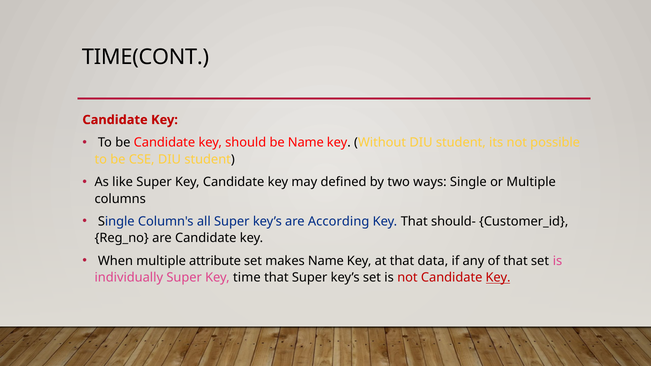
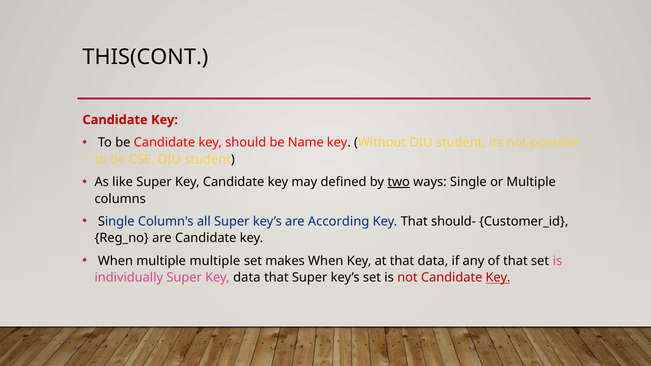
TIME(CONT: TIME(CONT -> THIS(CONT (145, 57)
two underline: none -> present (399, 182)
multiple attribute: attribute -> multiple (215, 261)
makes Name: Name -> When (326, 261)
Key time: time -> data (247, 278)
